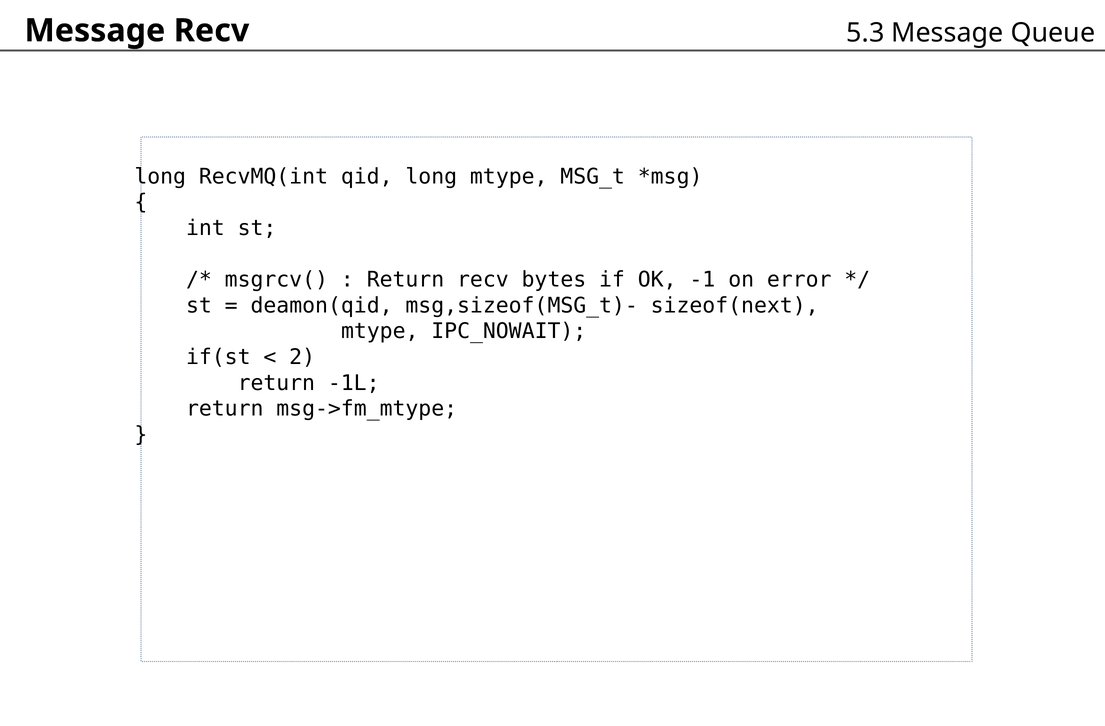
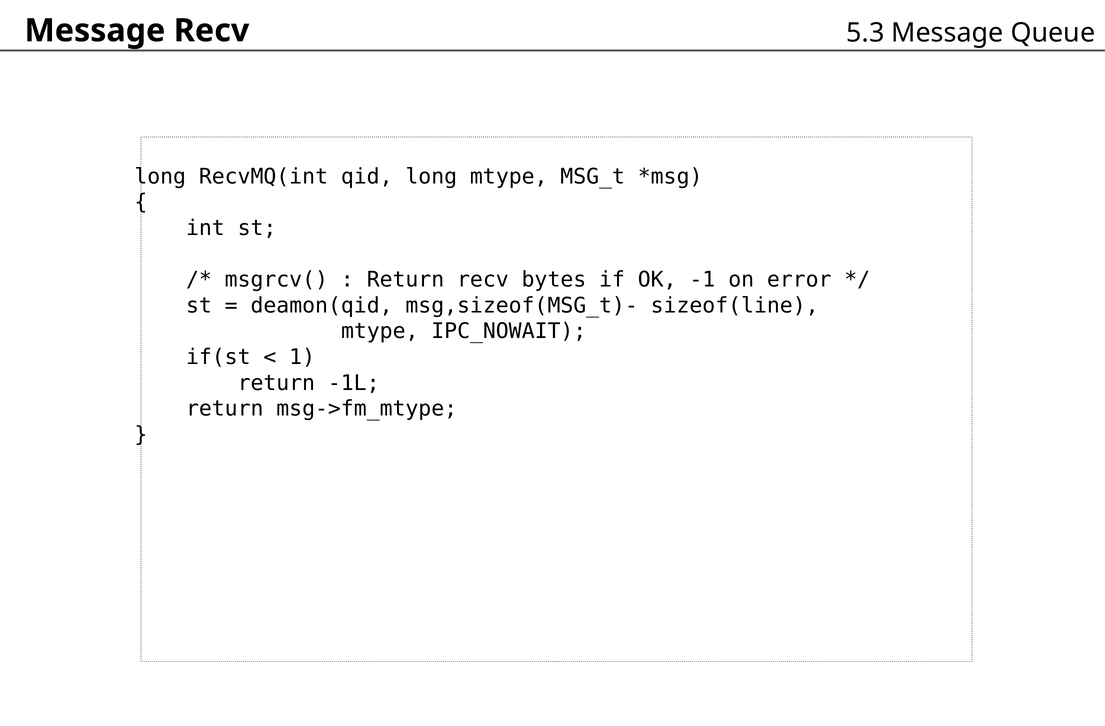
sizeof(next: sizeof(next -> sizeof(line (735, 306)
2: 2 -> 1 (302, 357)
